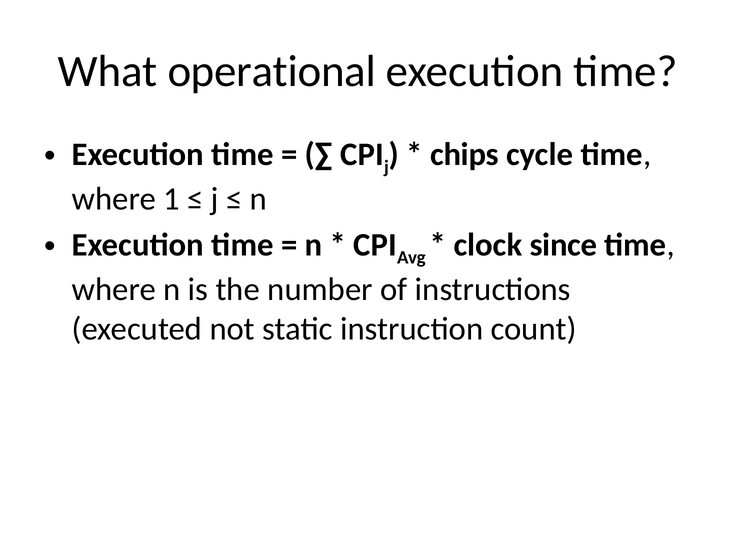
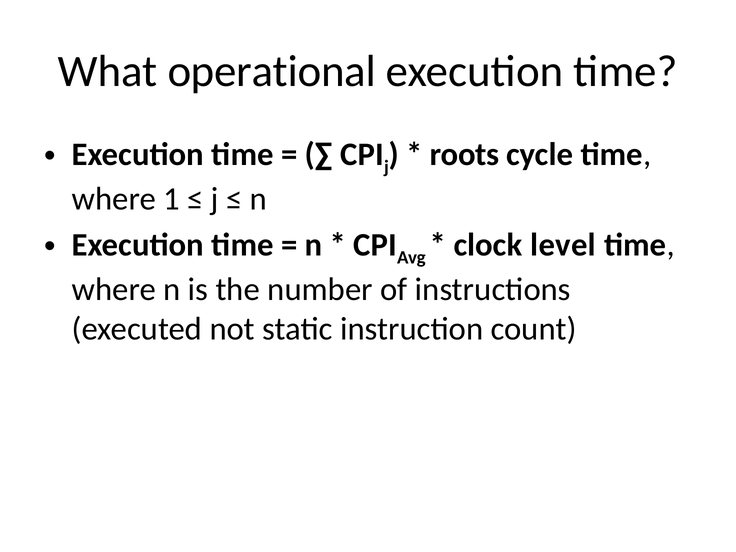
chips: chips -> roots (465, 154)
since: since -> level (563, 245)
